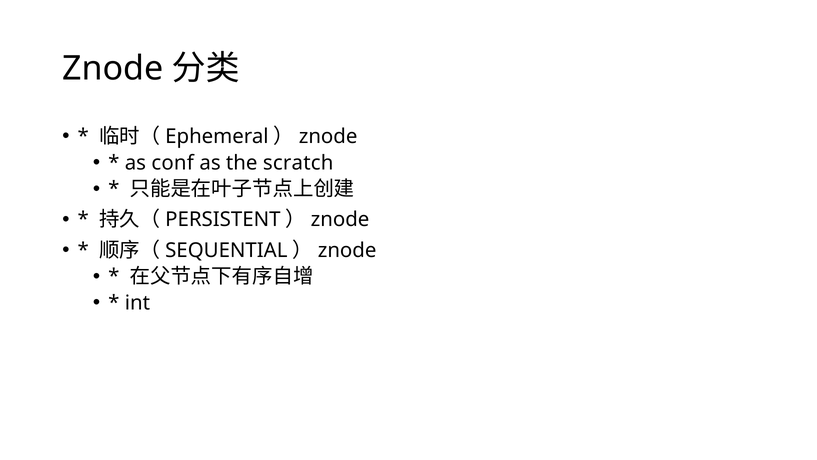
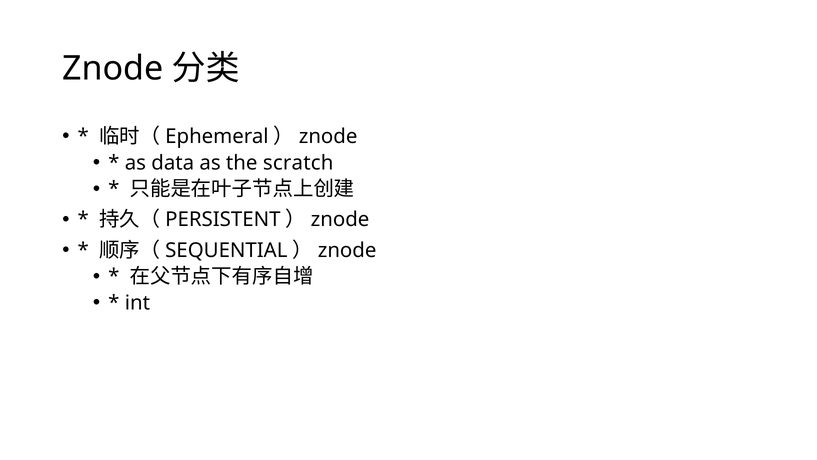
conf: conf -> data (173, 163)
